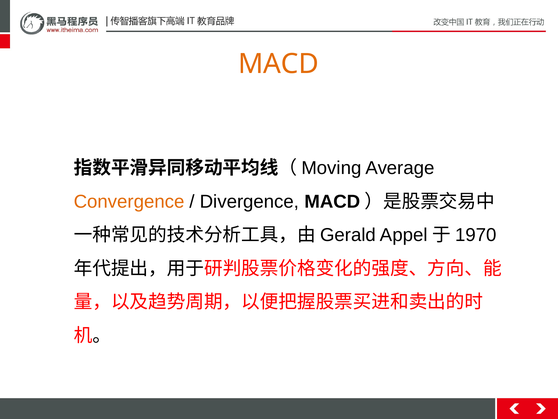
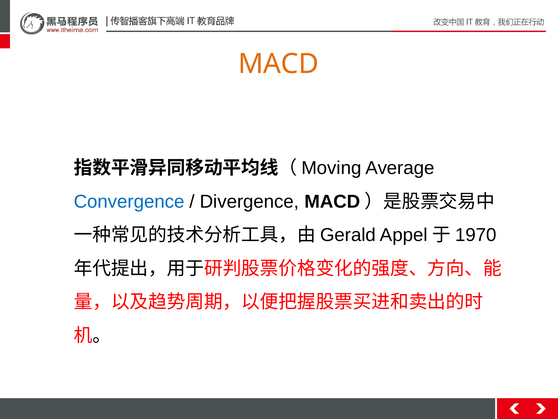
Convergence colour: orange -> blue (129, 201)
